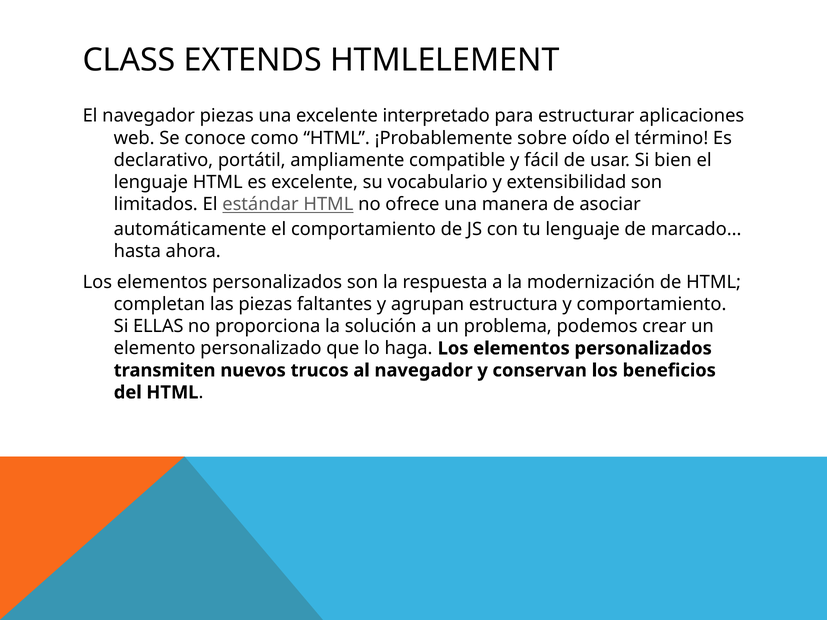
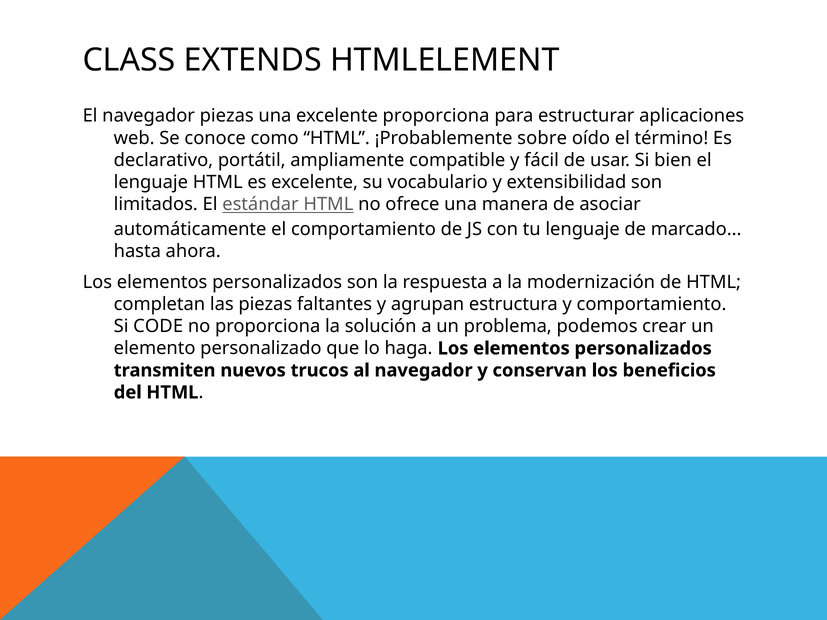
excelente interpretado: interpretado -> proporciona (436, 116)
ELLAS: ELLAS -> CODE (158, 326)
